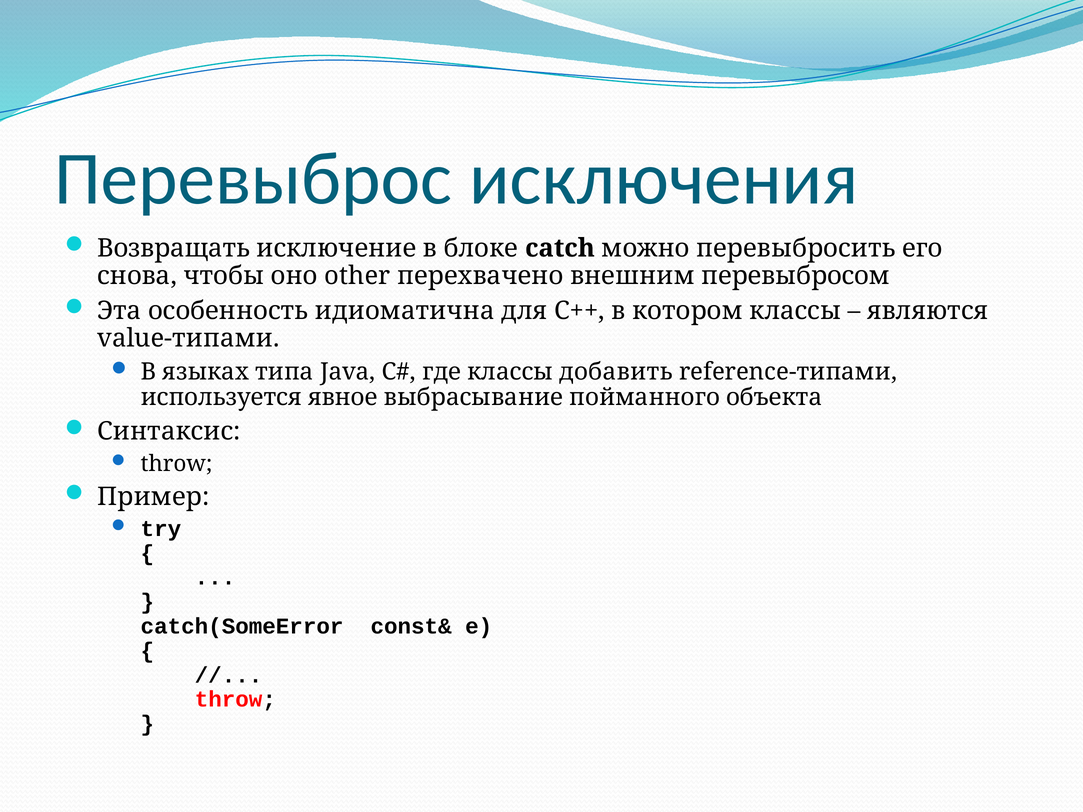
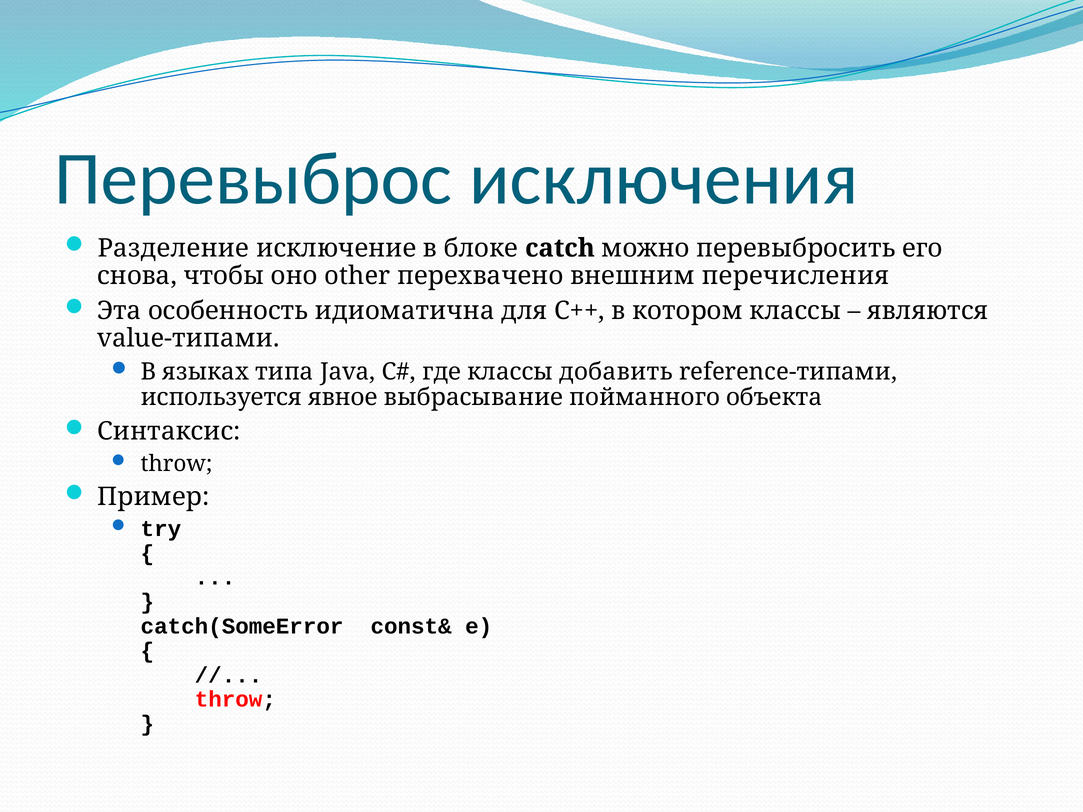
Возвращать: Возвращать -> Разделение (173, 248)
перевыбросом: перевыбросом -> перечисления (796, 276)
